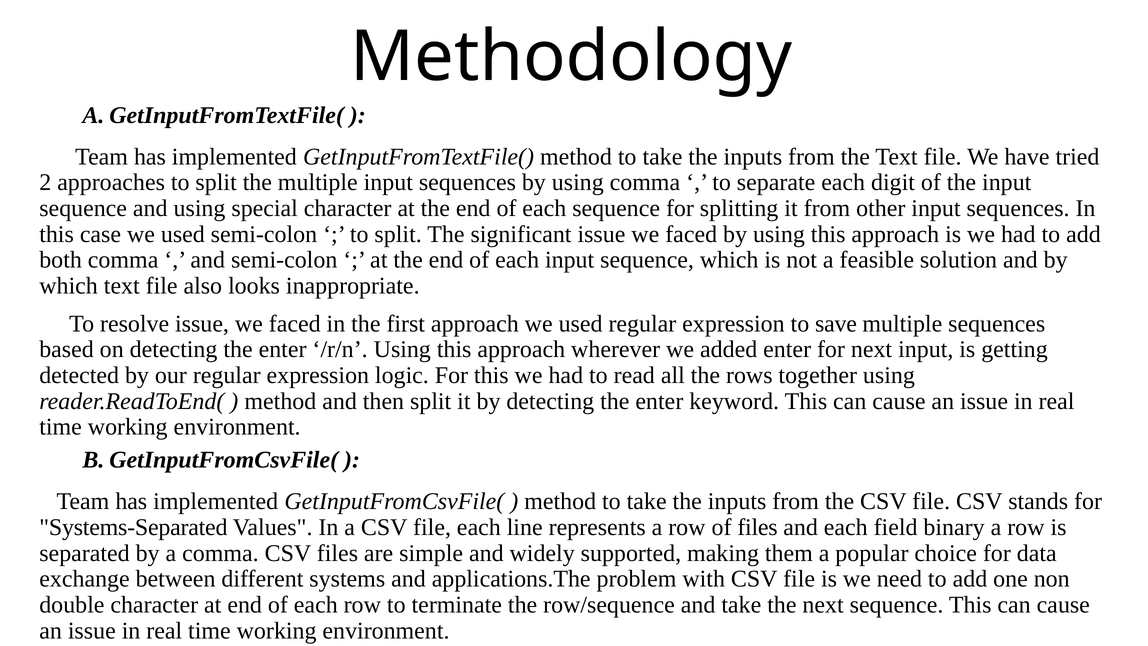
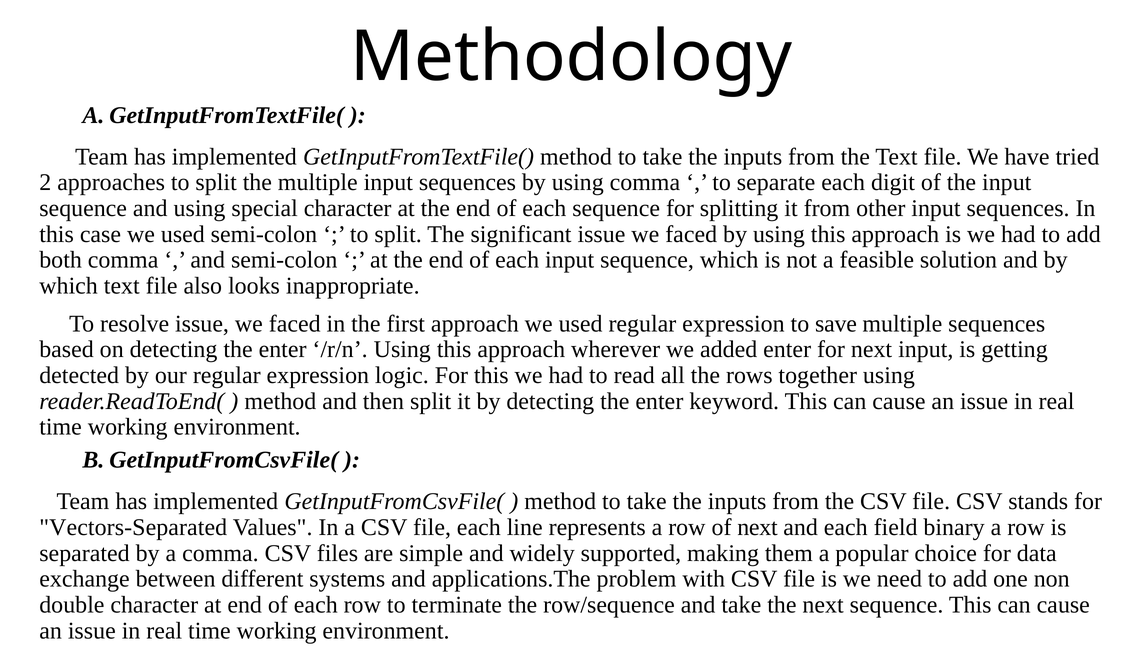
Systems-Separated: Systems-Separated -> Vectors-Separated (133, 527)
of files: files -> next (757, 527)
